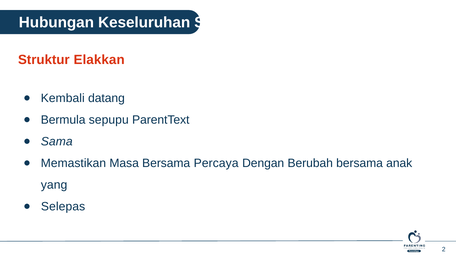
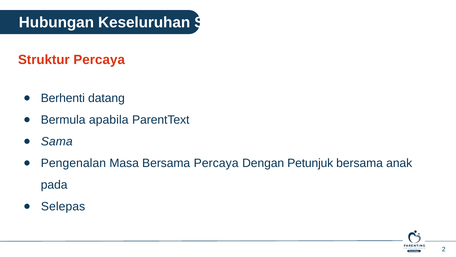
Struktur Elakkan: Elakkan -> Percaya (99, 60)
Kembali: Kembali -> Berhenti (63, 98)
sepupu: sepupu -> apabila (109, 120)
Memastikan: Memastikan -> Pengenalan (73, 163)
Berubah: Berubah -> Petunjuk (310, 163)
yang: yang -> pada (54, 185)
